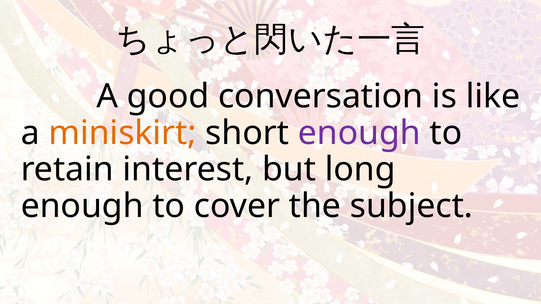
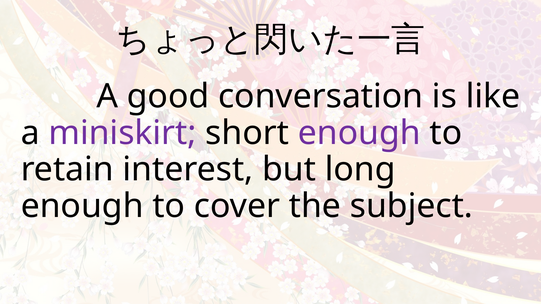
miniskirt colour: orange -> purple (122, 133)
